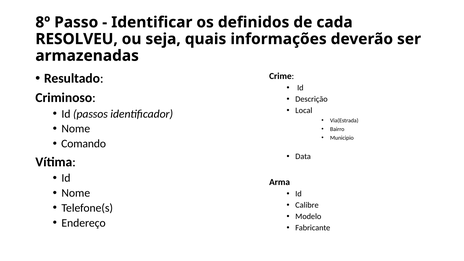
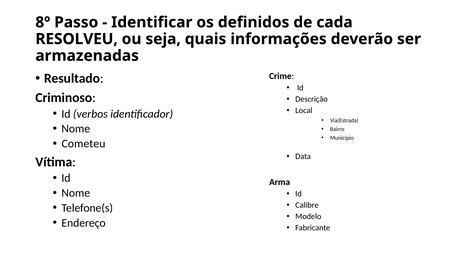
passos: passos -> verbos (90, 114)
Comando: Comando -> Cometeu (83, 144)
